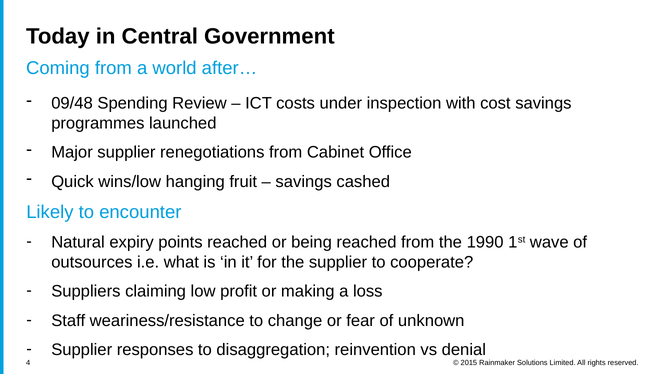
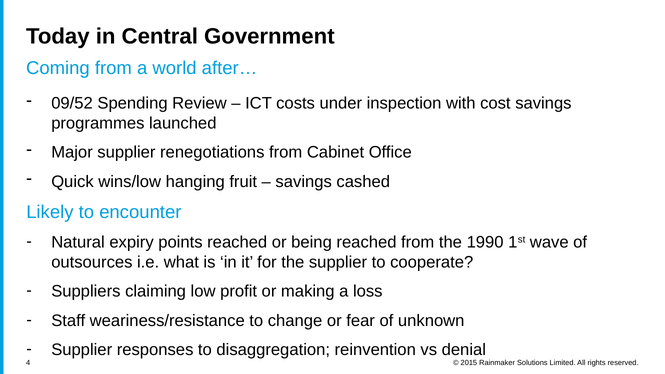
09/48: 09/48 -> 09/52 (72, 103)
